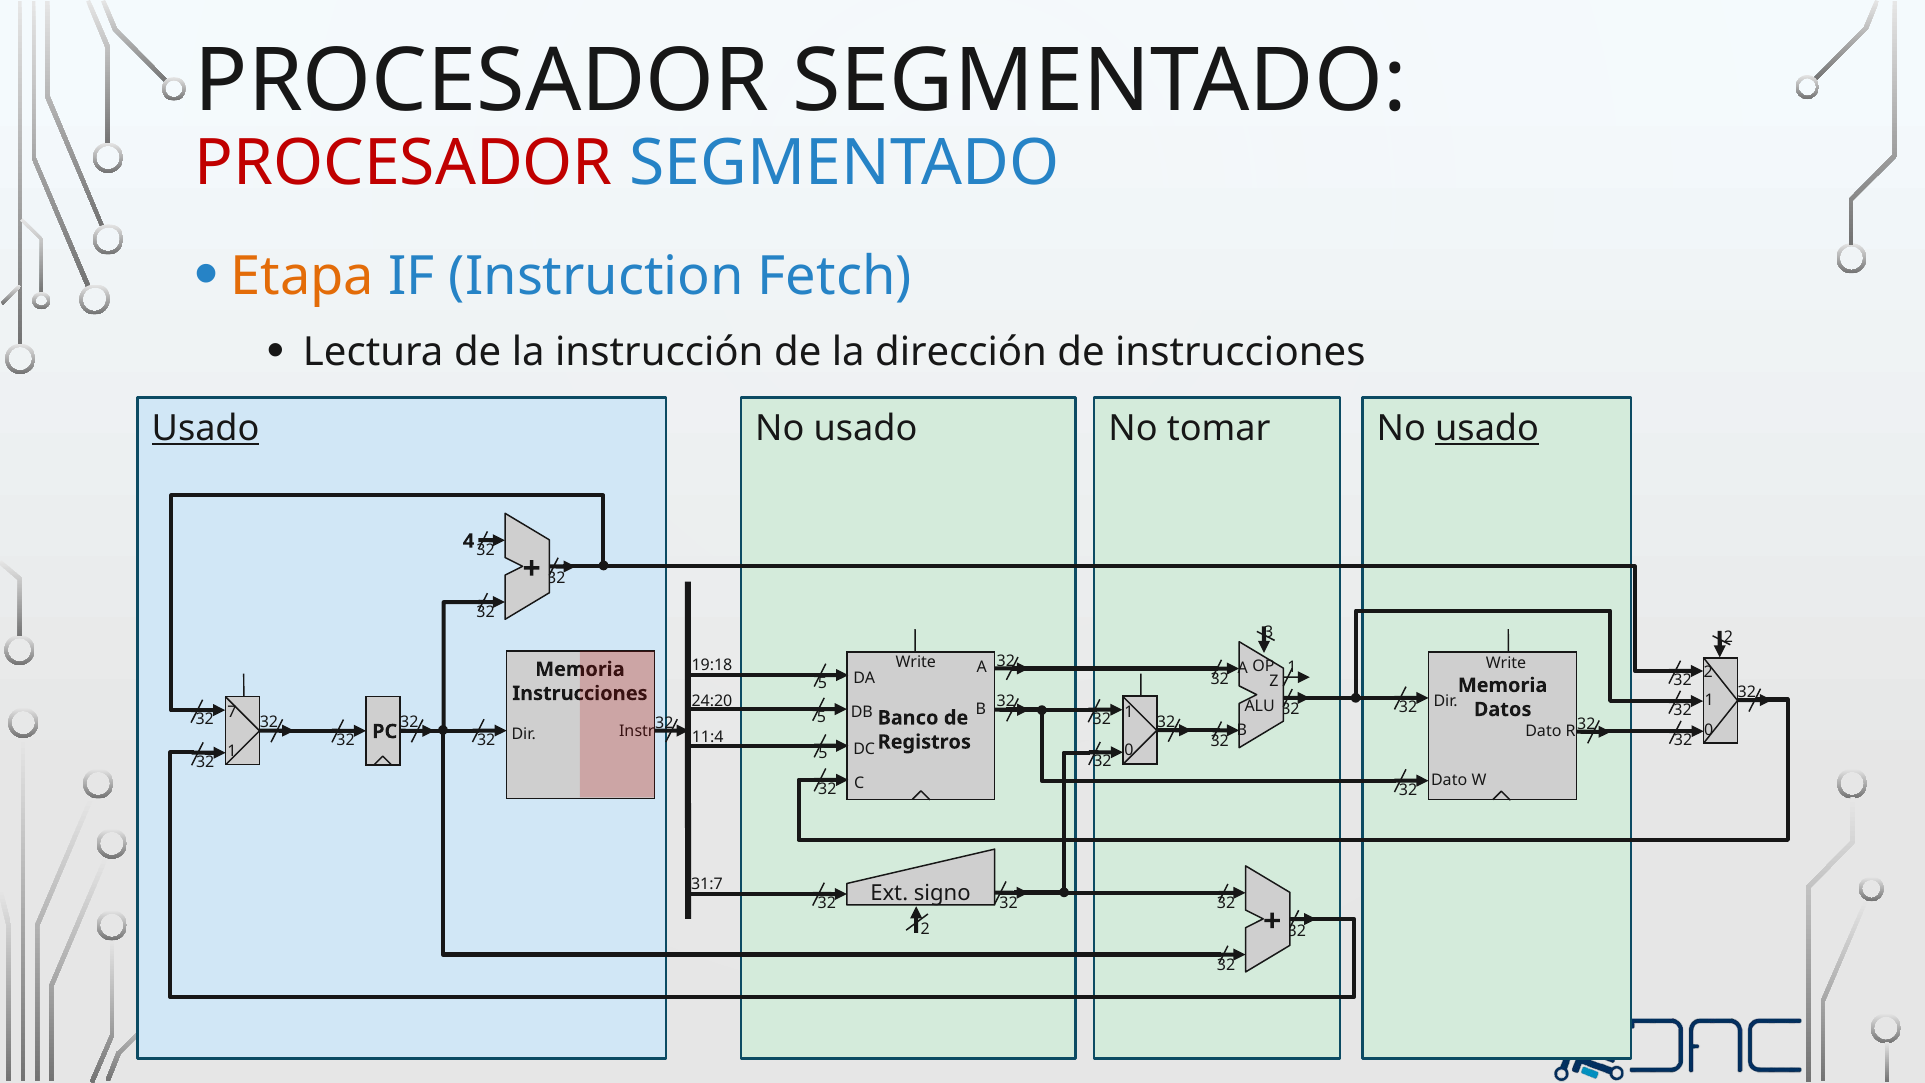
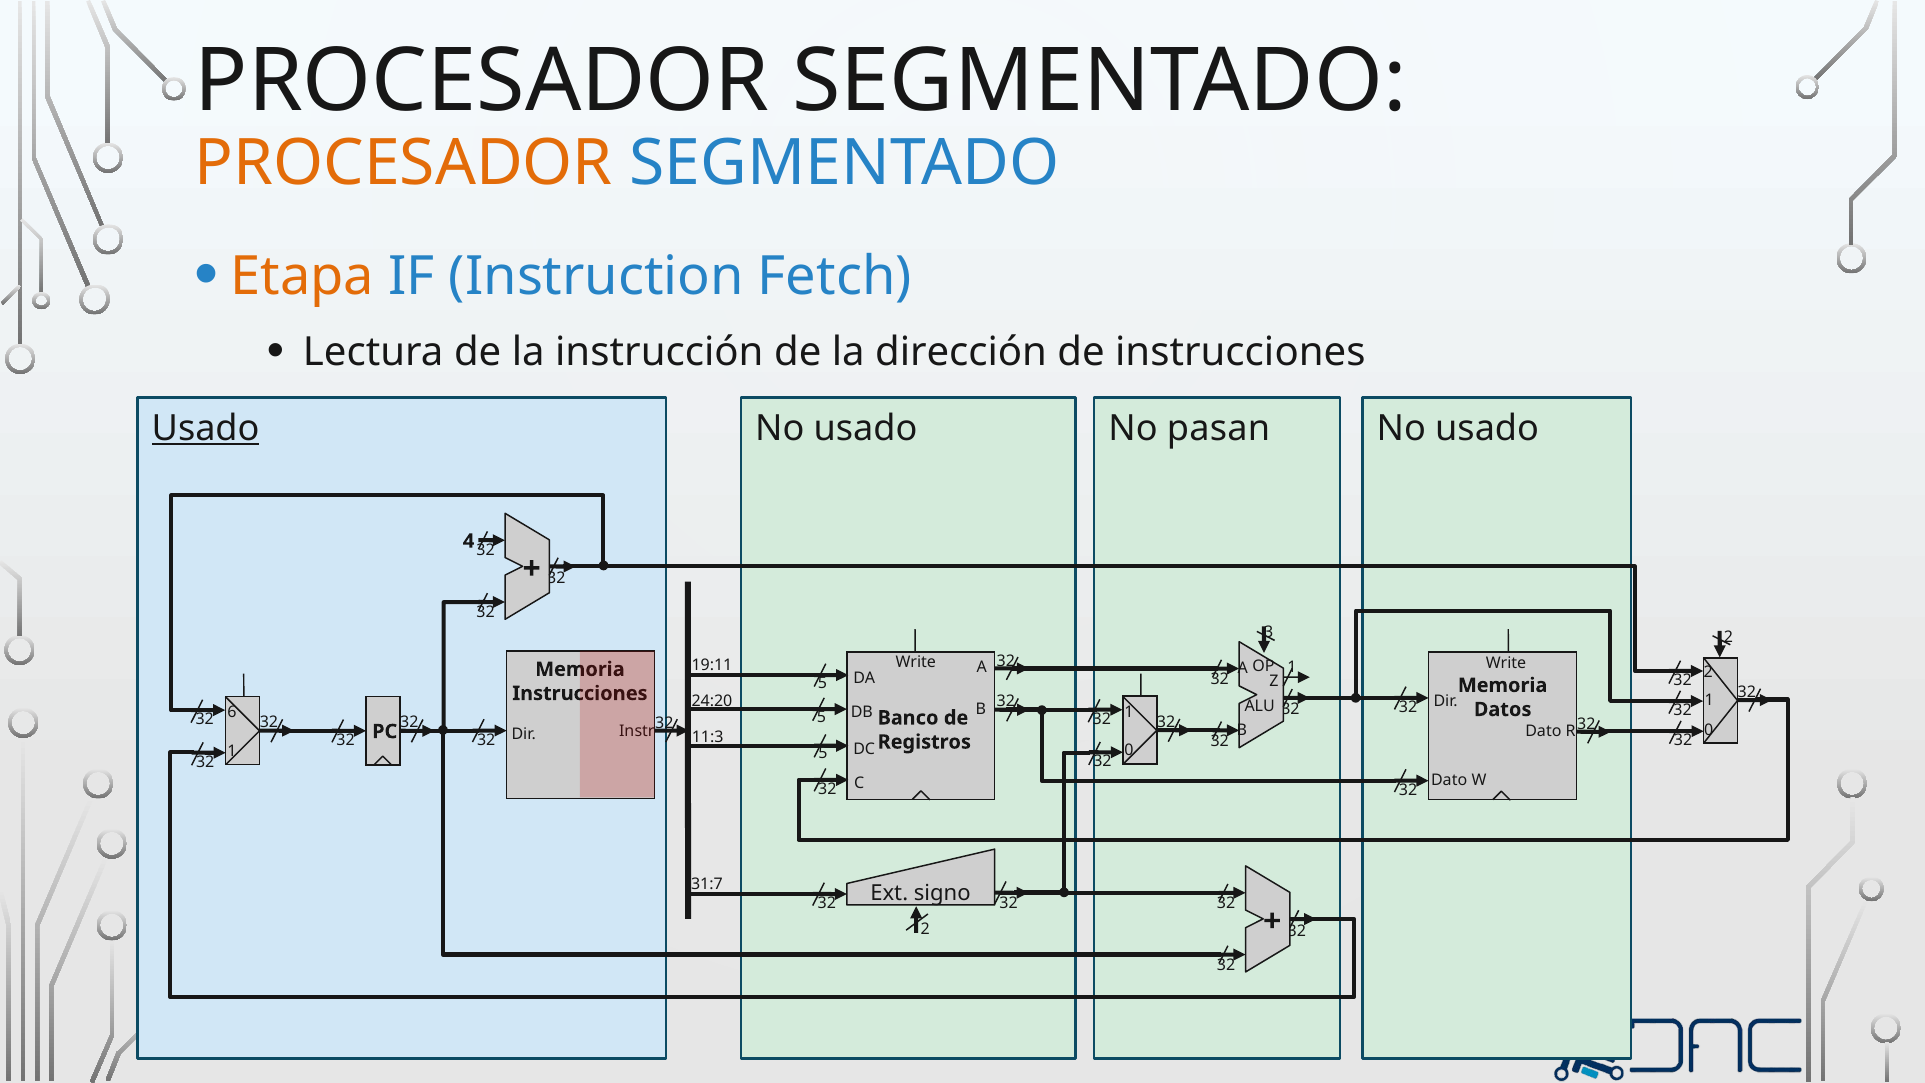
PROCESADOR colour: red -> orange (404, 164)
tomar: tomar -> pasan (1219, 428)
usado underline: present -> none (1487, 428)
19:18: 19:18 -> 19:11 (712, 665)
7: 7 -> 6 (232, 712)
11:4: 11:4 -> 11:3 (708, 737)
